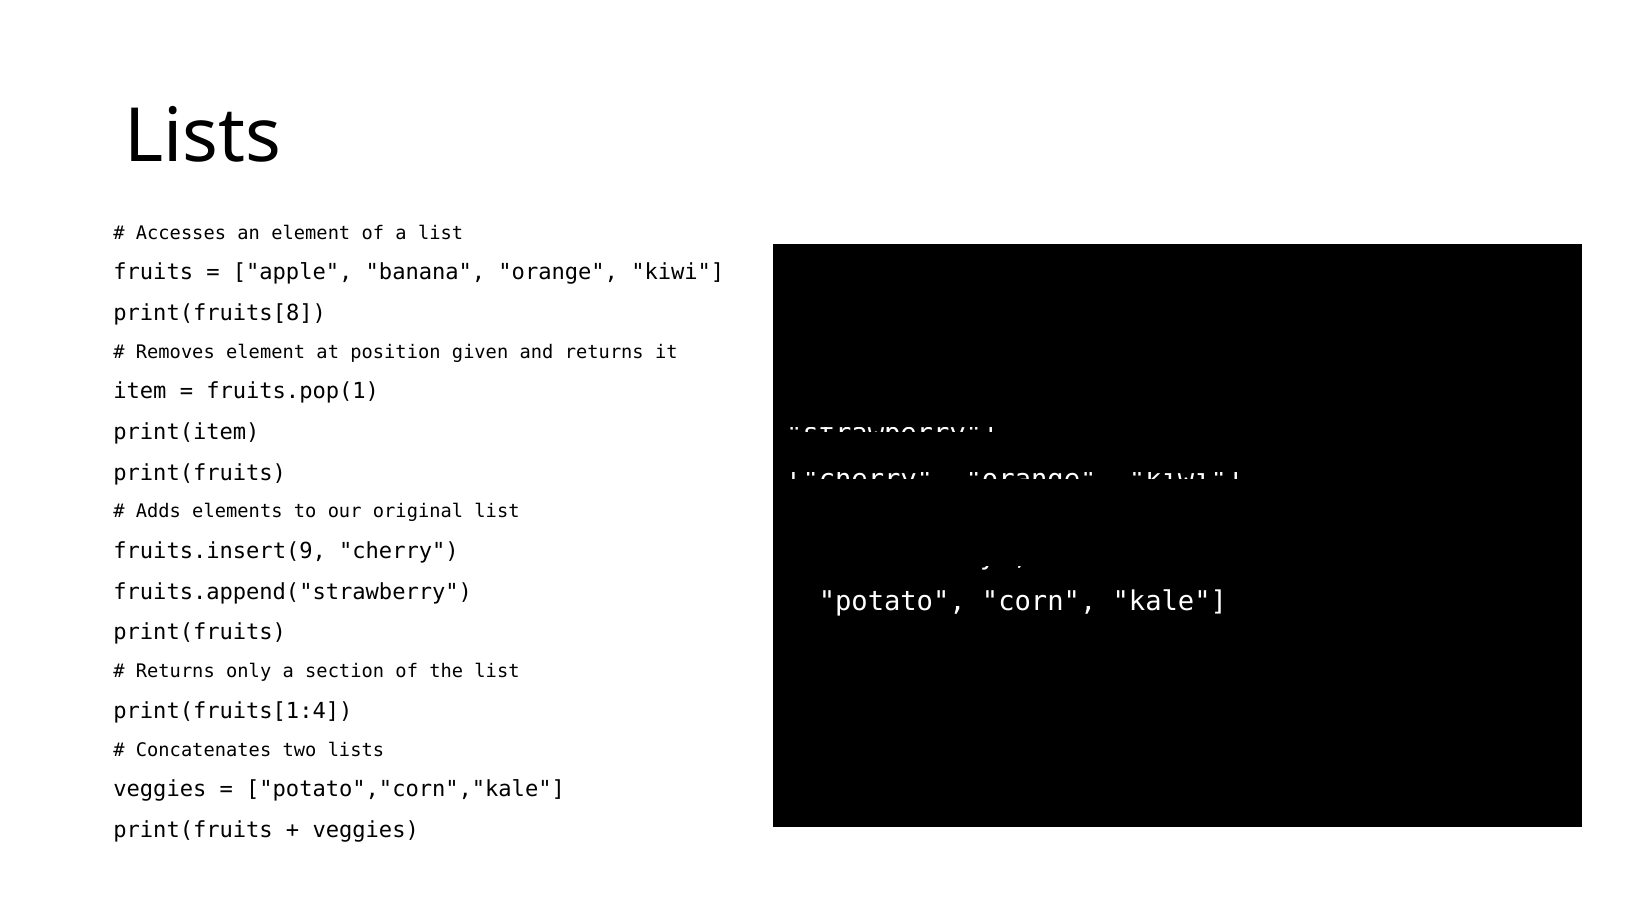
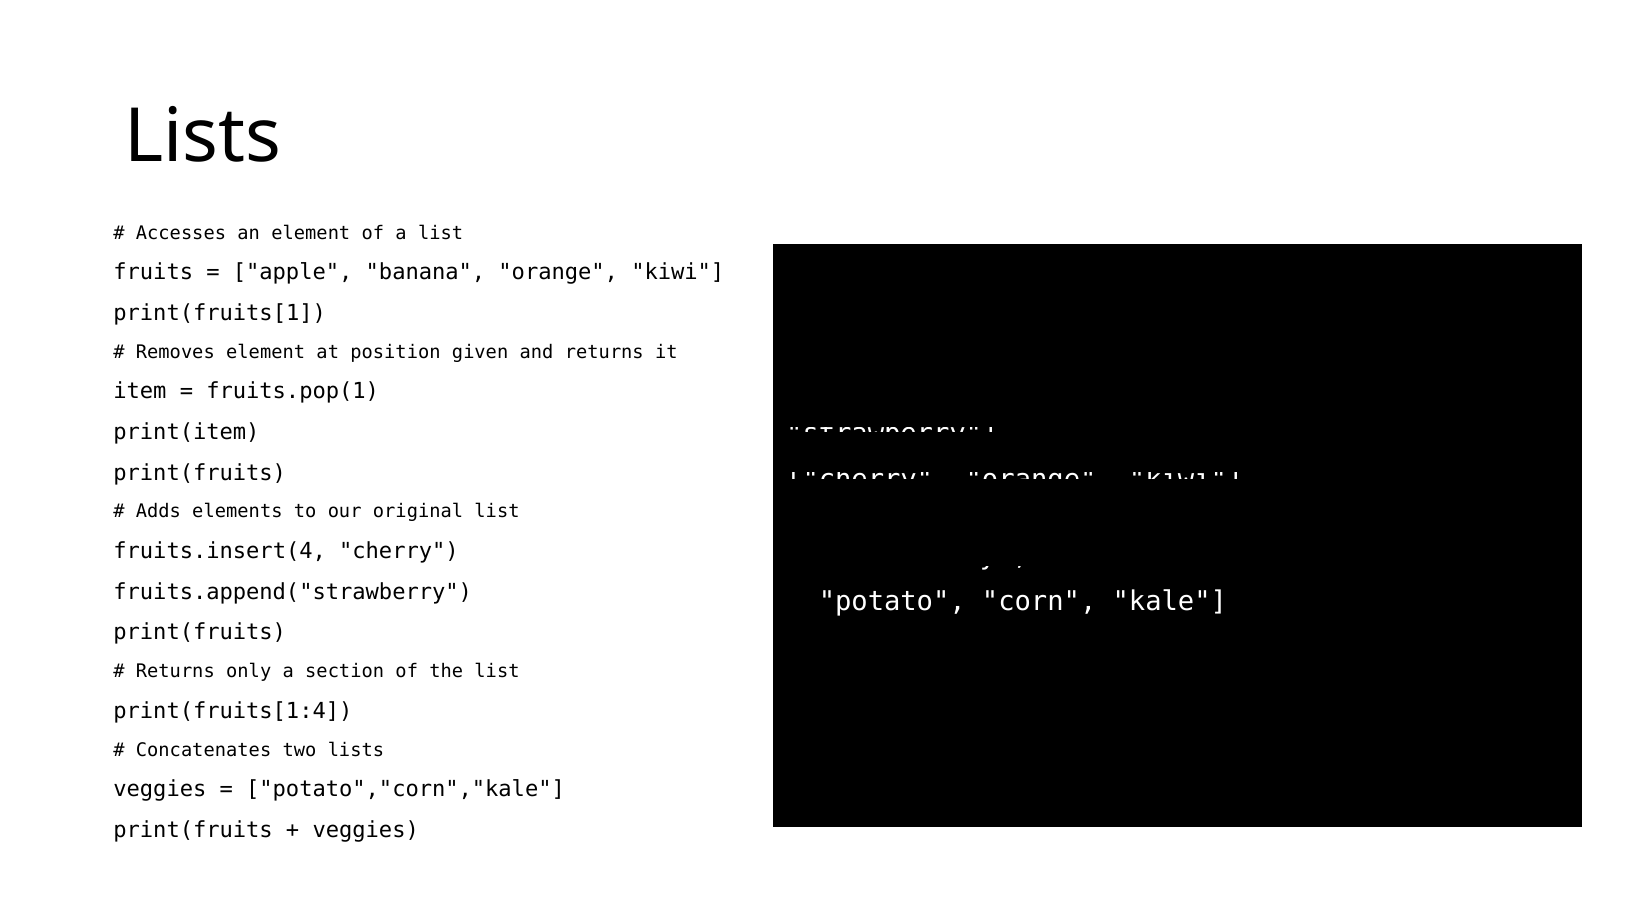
print(fruits[8: print(fruits[8 -> print(fruits[1 (220, 313)
fruits.insert(9: fruits.insert(9 -> fruits.insert(4 (220, 551)
